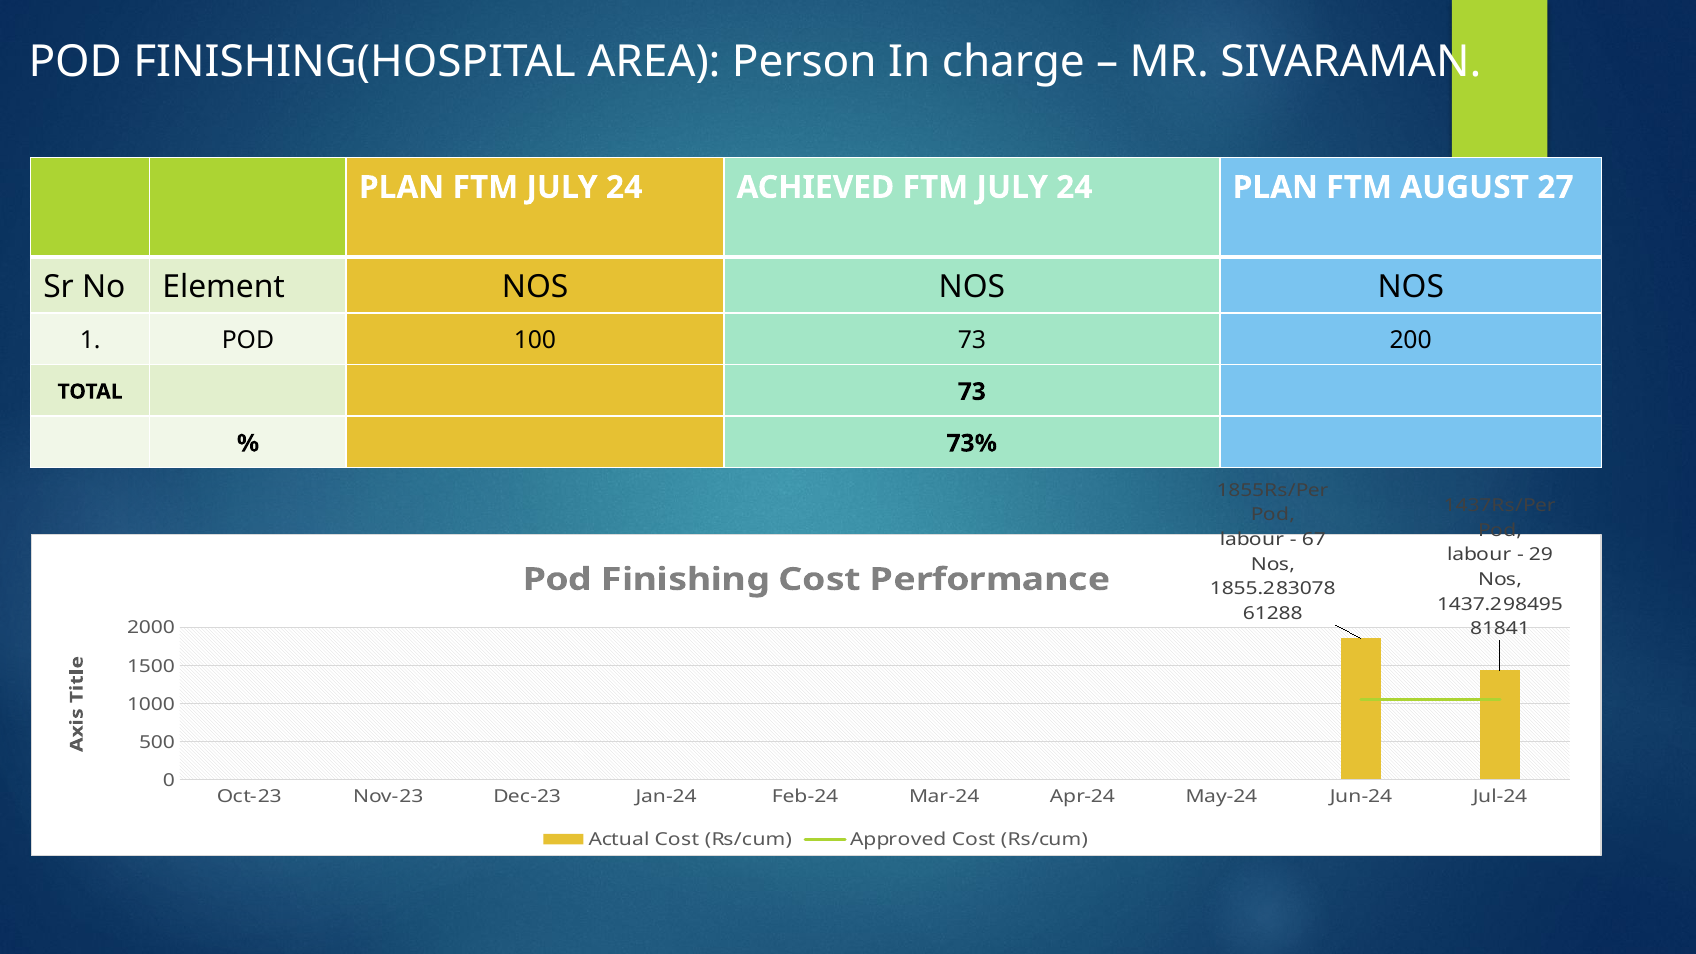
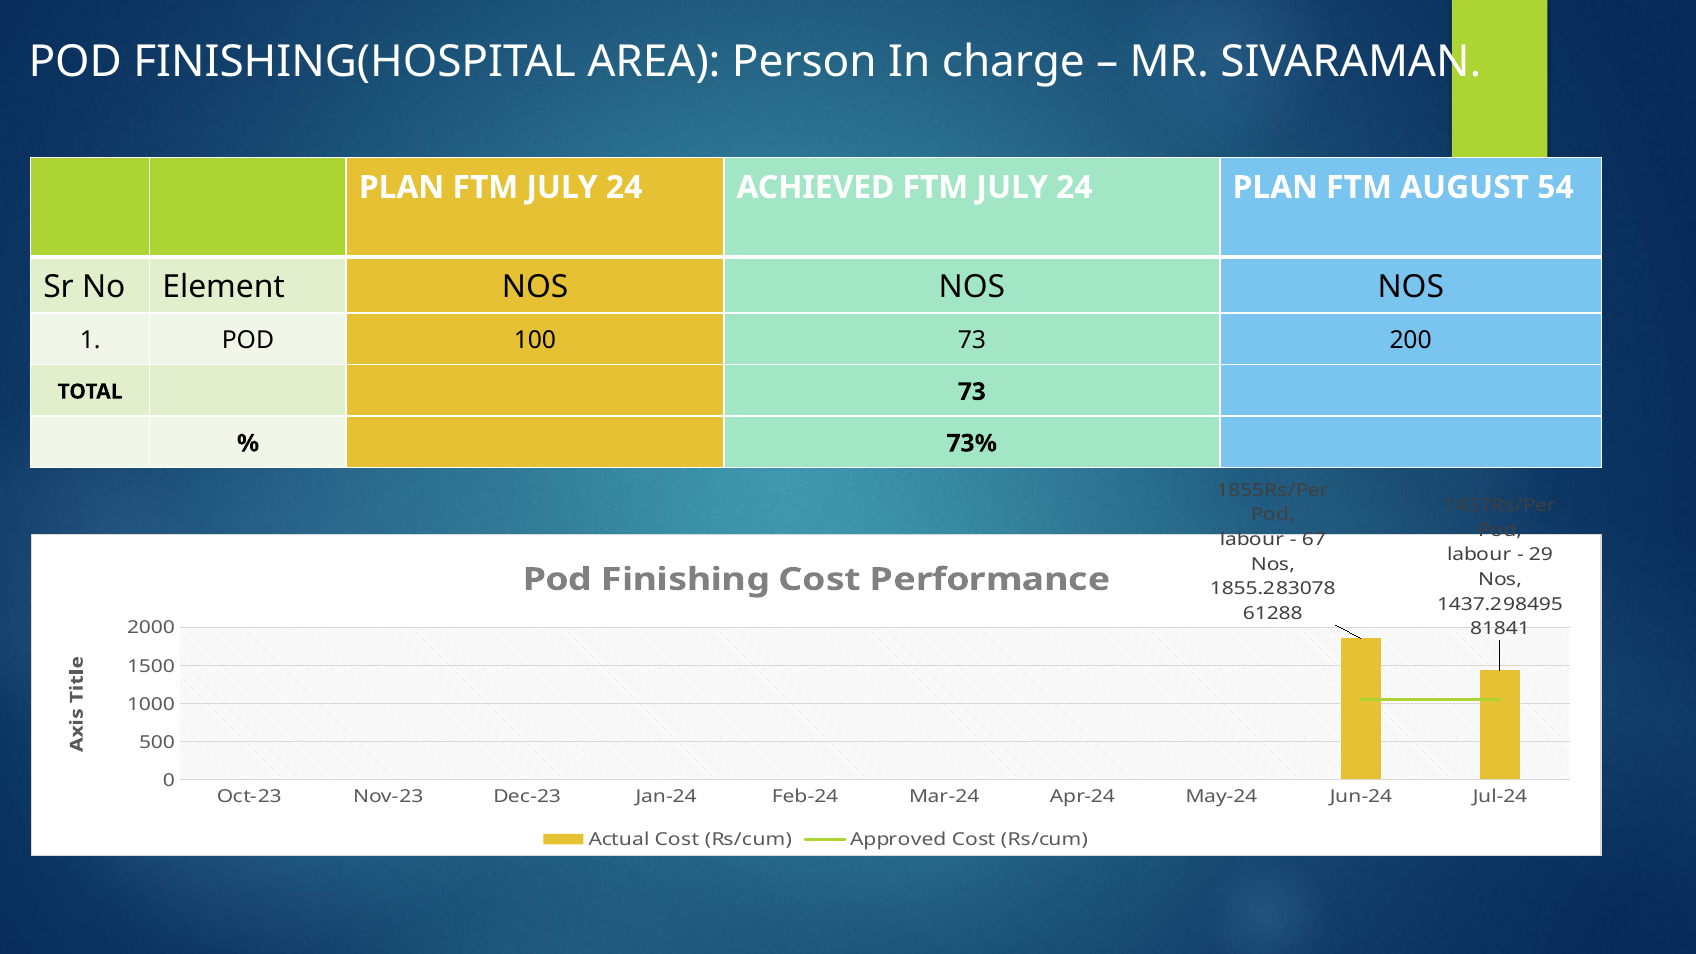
27: 27 -> 54 (1555, 187)
